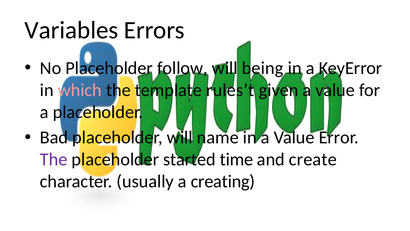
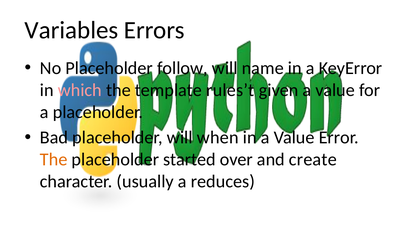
being: being -> name (263, 68)
name: name -> when (218, 137)
The colour: purple -> orange (54, 159)
time: time -> over (236, 159)
creating: creating -> reduces (223, 181)
